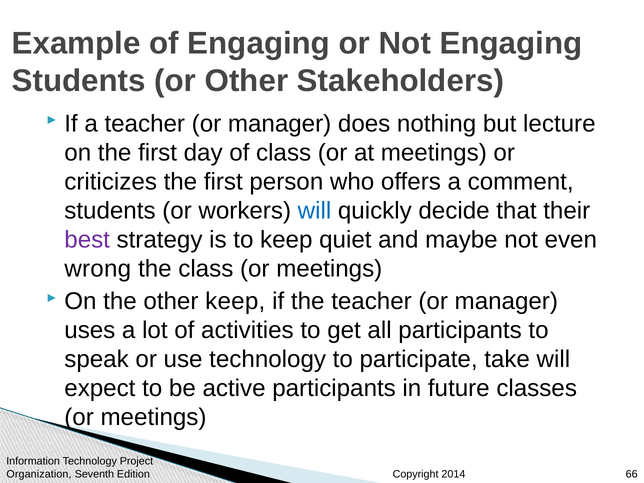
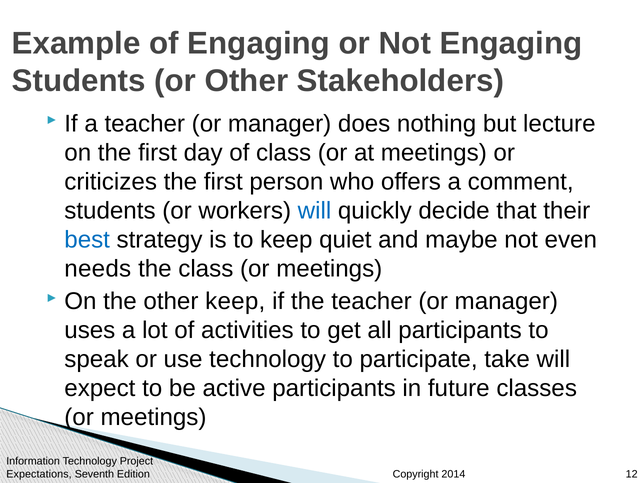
best colour: purple -> blue (87, 240)
wrong: wrong -> needs (98, 269)
Organization: Organization -> Expectations (39, 474)
66: 66 -> 12 (632, 474)
